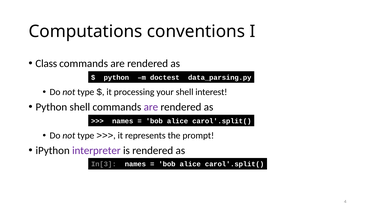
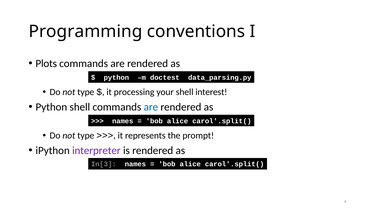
Computations: Computations -> Programming (85, 32)
Class: Class -> Plots (46, 63)
are colour: purple -> blue (151, 107)
